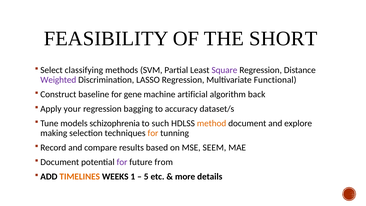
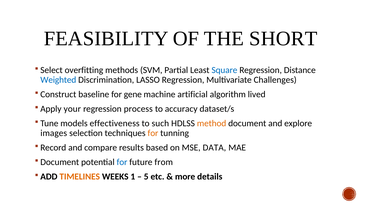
classifying: classifying -> overfitting (84, 70)
Square colour: purple -> blue (224, 70)
Weighted colour: purple -> blue (58, 80)
Functional: Functional -> Challenges (275, 80)
back: back -> lived (257, 94)
bagging: bagging -> process (138, 109)
schizophrenia: schizophrenia -> effectiveness (115, 123)
making: making -> images (54, 133)
SEEM: SEEM -> DATA (214, 147)
for colour: purple -> blue (122, 162)
